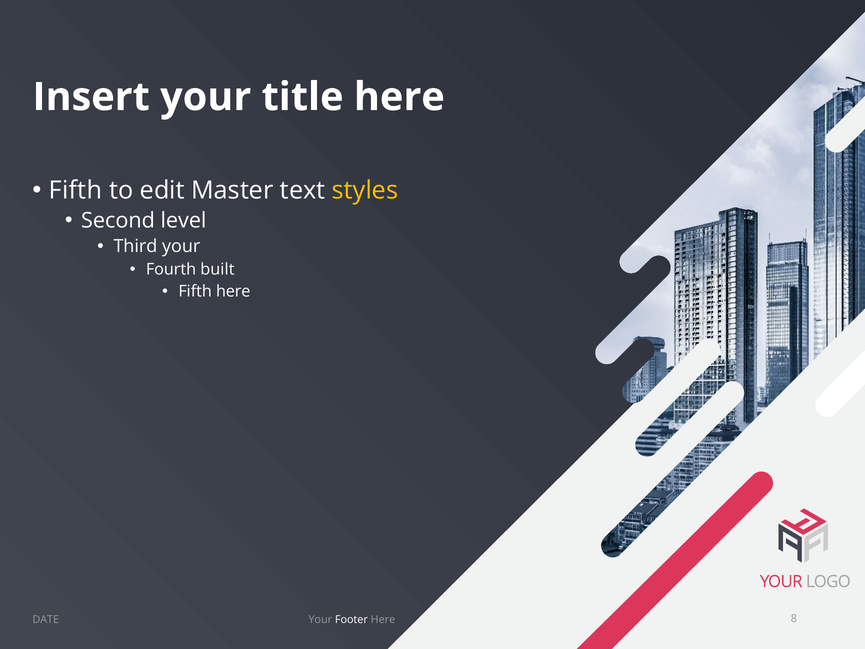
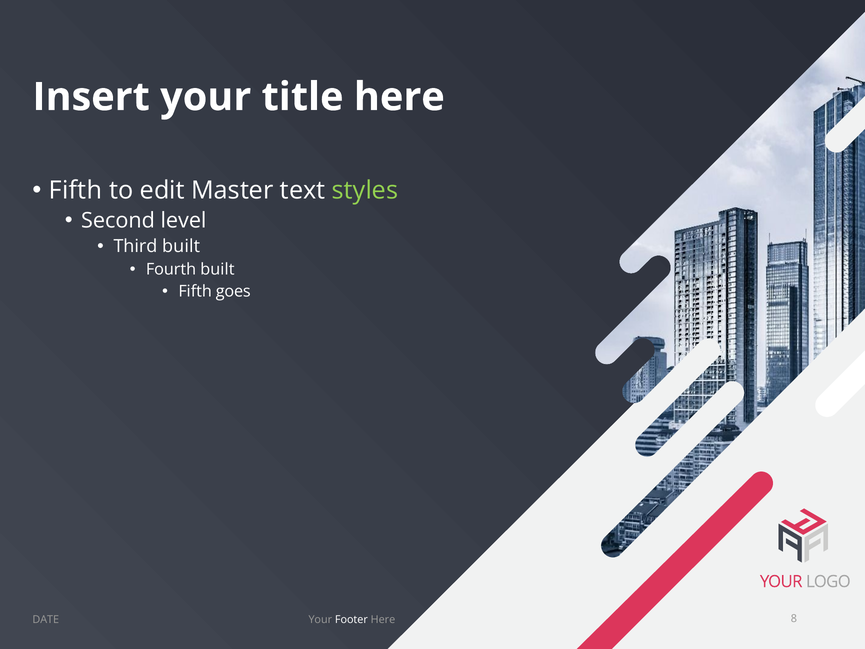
styles colour: yellow -> light green (365, 190)
Third your: your -> built (181, 246)
Fifth here: here -> goes (233, 291)
